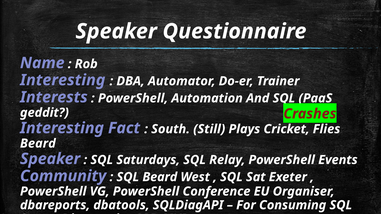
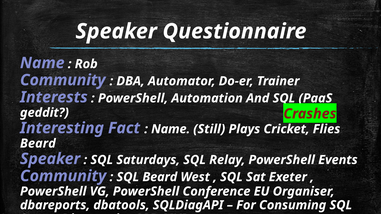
Interesting: Interesting -> Community (63, 80)
South: South -> Name (171, 129)
